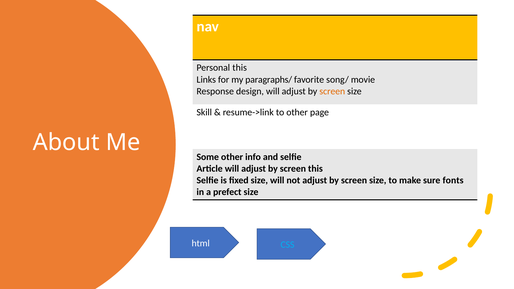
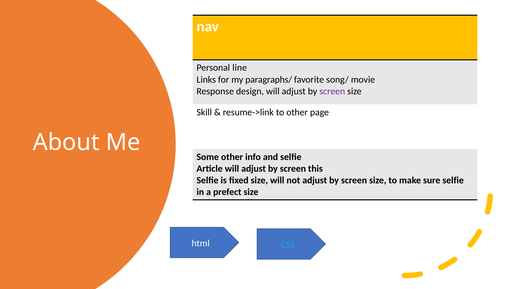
Personal this: this -> line (240, 68)
screen colour: orange -> purple (332, 91)
sure fonts: fonts -> selfie (453, 180)
